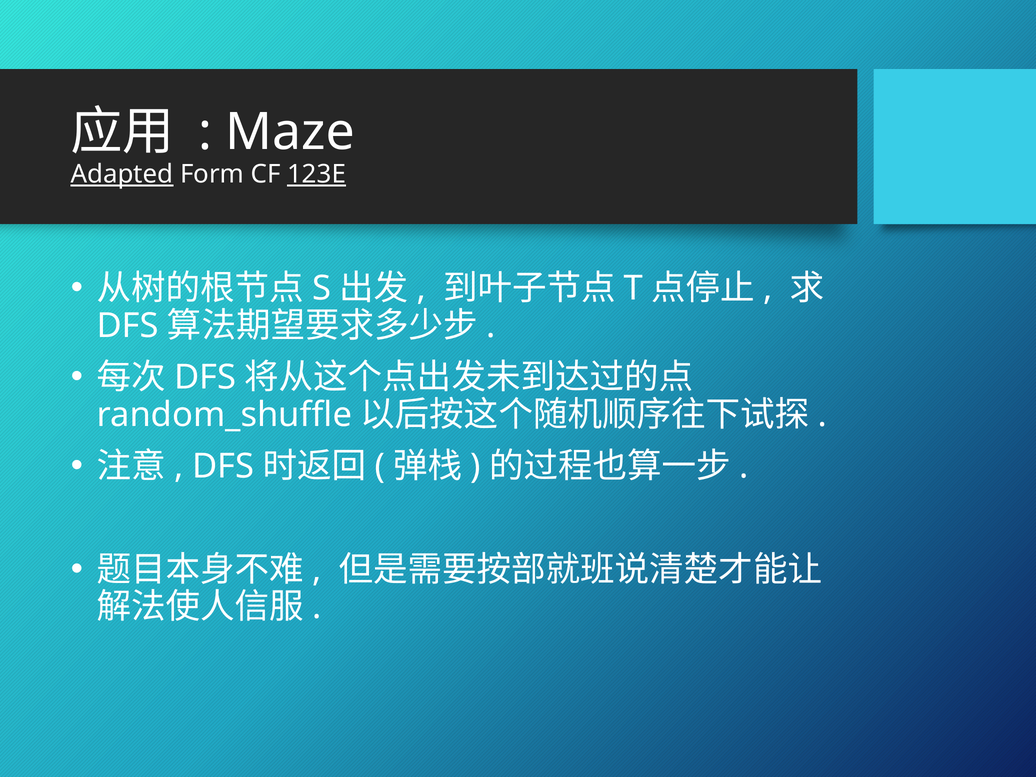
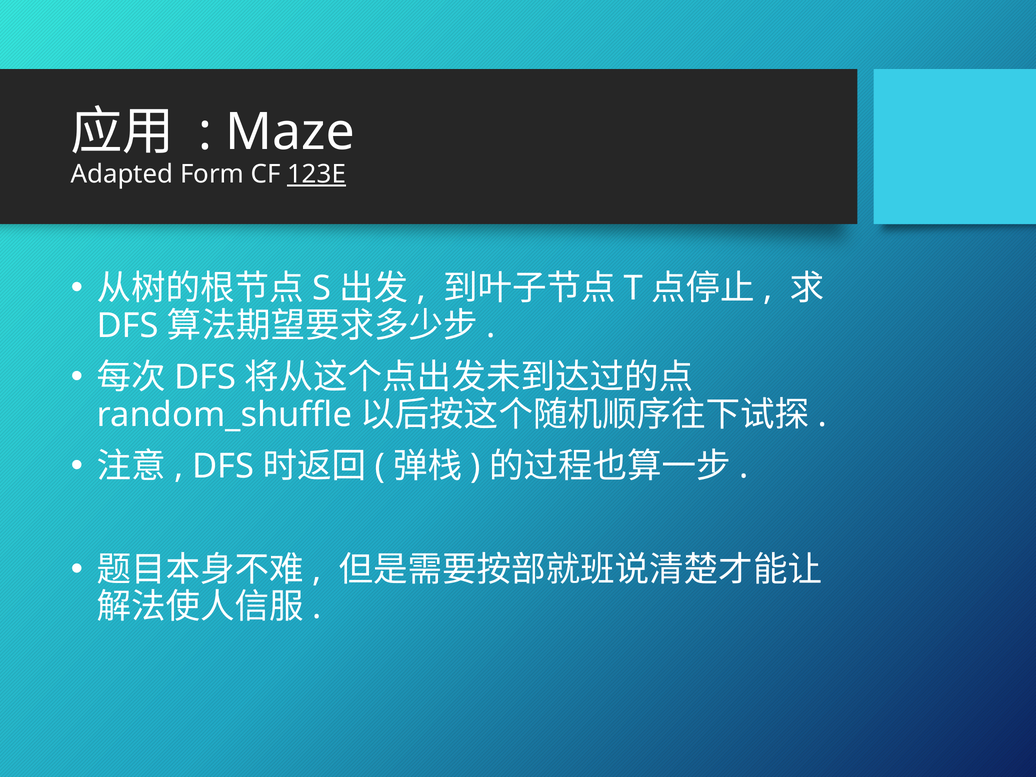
Adapted underline: present -> none (122, 174)
